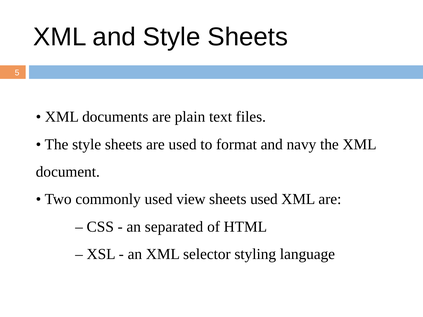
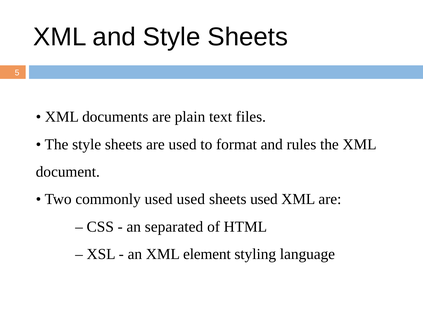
navy: navy -> rules (301, 144)
used view: view -> used (191, 199)
selector: selector -> element (207, 254)
